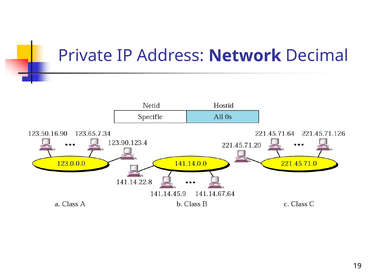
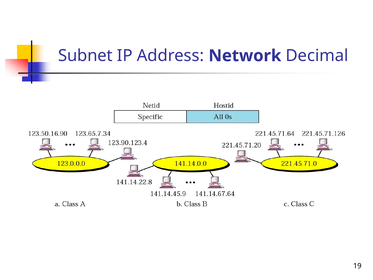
Private: Private -> Subnet (85, 56)
